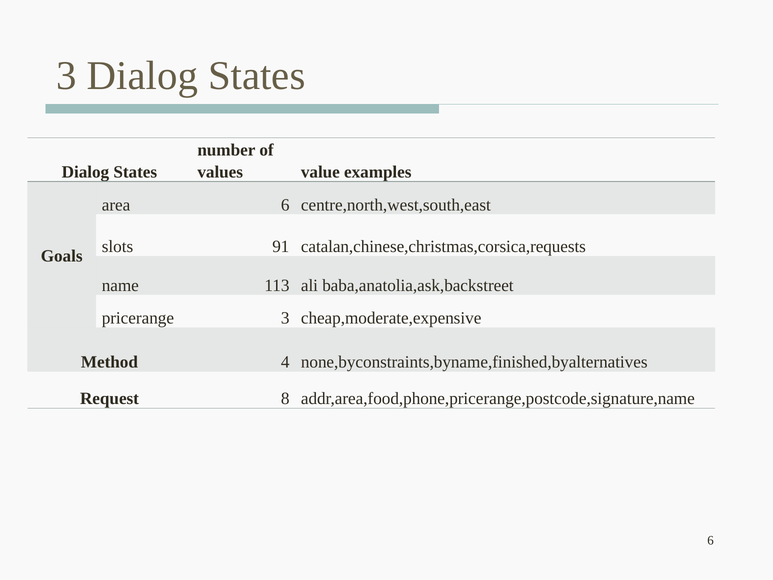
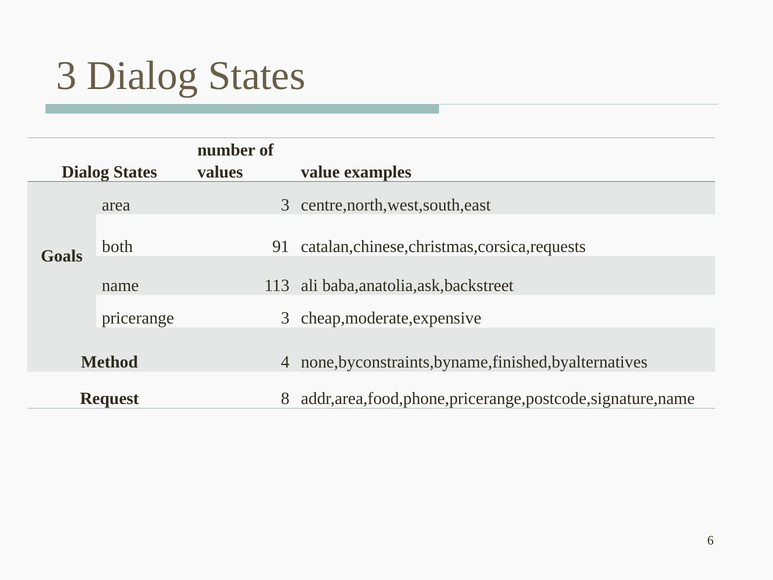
area 6: 6 -> 3 (285, 205)
slots: slots -> both (117, 247)
